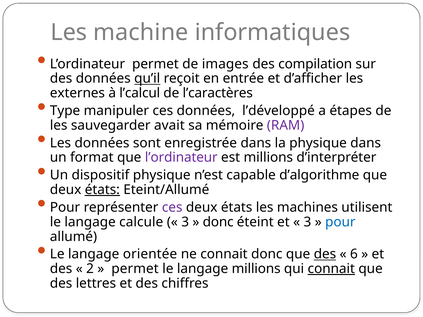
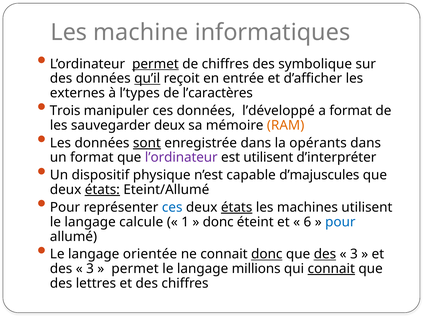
permet underline: none -> present (155, 64)
de images: images -> chiffres (225, 64)
compilation: compilation -> symbolique (315, 64)
l’calcul: l’calcul -> l’types (140, 93)
Type: Type -> Trois (65, 111)
a étapes: étapes -> format (351, 111)
sauvegarder avait: avait -> deux (170, 125)
RAM colour: purple -> orange (286, 125)
sont underline: none -> present (147, 143)
la physique: physique -> opérants (318, 143)
est millions: millions -> utilisent (268, 158)
d’algorithme: d’algorithme -> d’majuscules (319, 175)
ces colour: purple -> blue (172, 208)
états underline: none -> present (237, 208)
3: 3 -> 1 (185, 222)
3: 3 -> 6 (307, 222)
donc underline: none -> present (267, 254)
6: 6 -> 3 (354, 254)
2: 2 -> 3 (90, 269)
